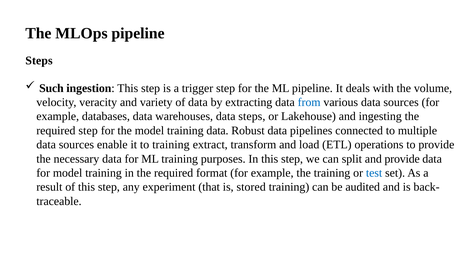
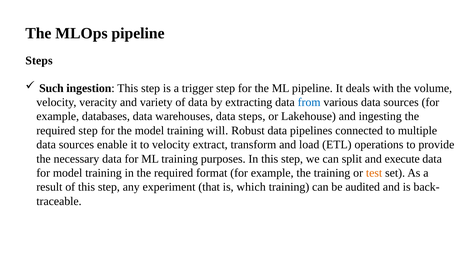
training data: data -> will (217, 130)
to training: training -> velocity (171, 144)
and provide: provide -> execute (402, 158)
test colour: blue -> orange (374, 173)
stored: stored -> which (251, 187)
